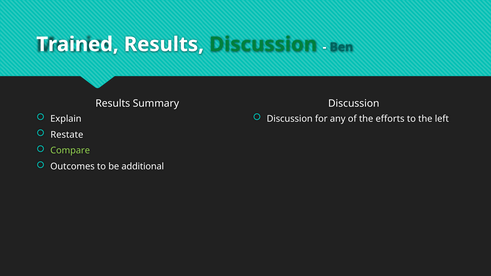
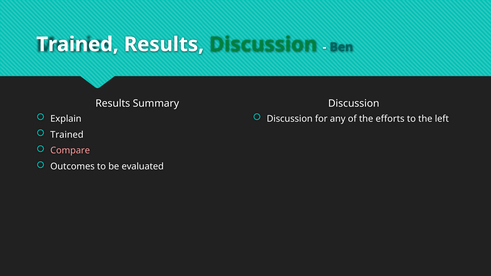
Restate: Restate -> Trained (67, 135)
Compare colour: light green -> pink (70, 151)
additional: additional -> evaluated (143, 167)
